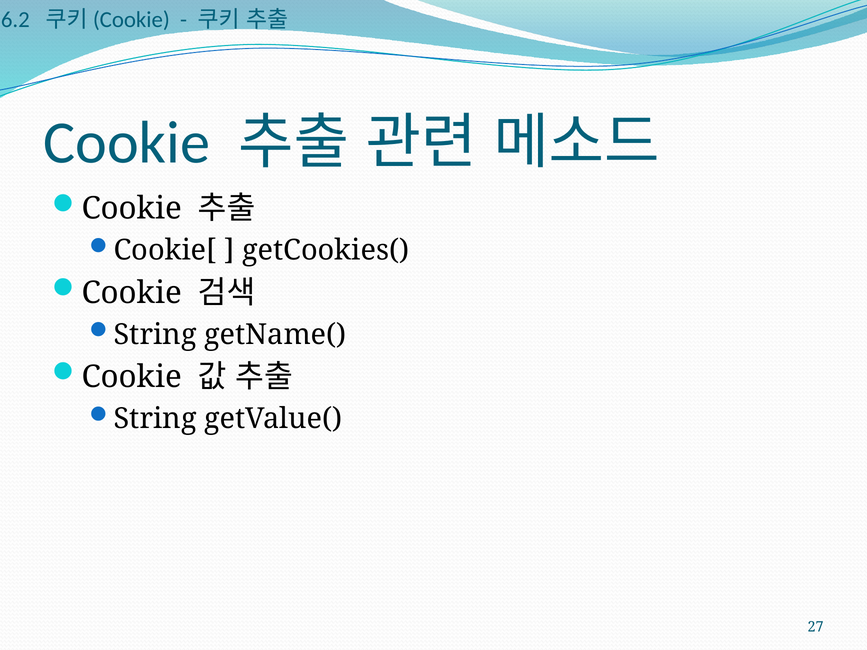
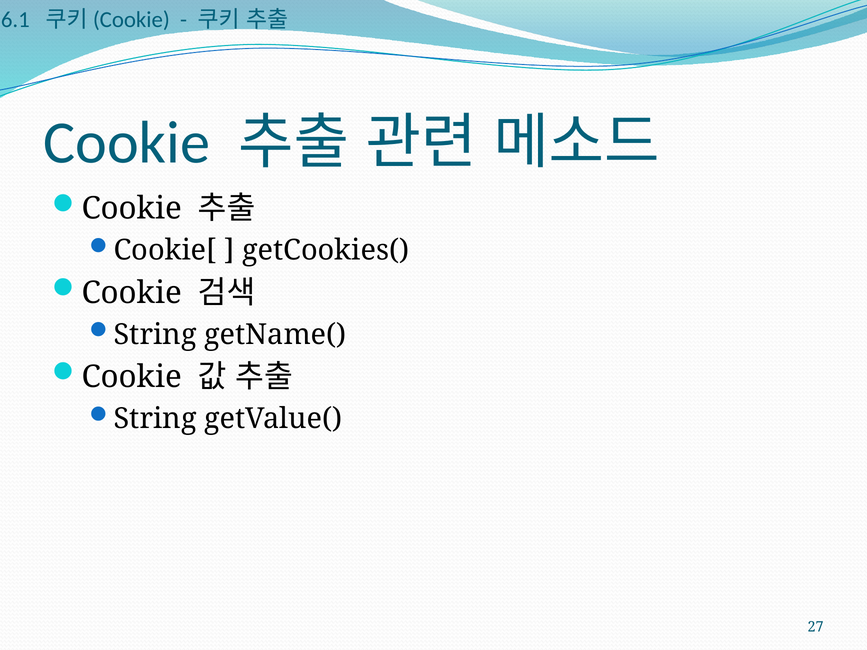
6.2: 6.2 -> 6.1 (15, 20)
